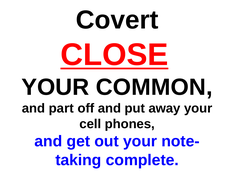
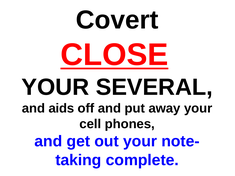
COMMON: COMMON -> SEVERAL (154, 87)
part: part -> aids (61, 108)
